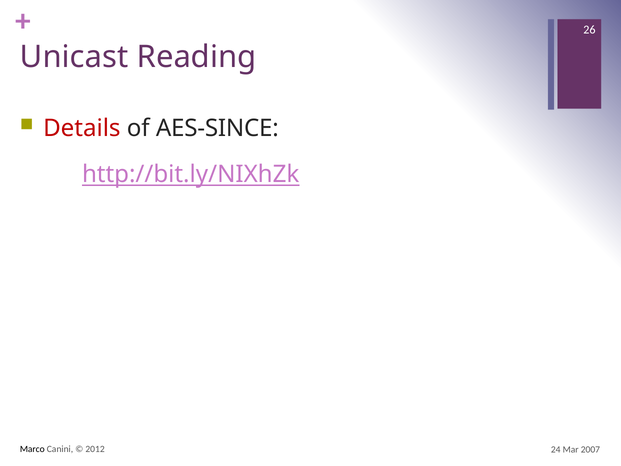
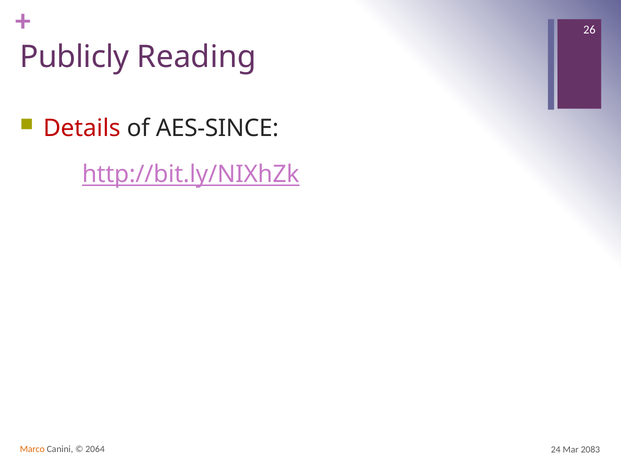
Unicast: Unicast -> Publicly (74, 57)
Marco colour: black -> orange (32, 449)
2012: 2012 -> 2064 (95, 449)
2007: 2007 -> 2083 (590, 449)
